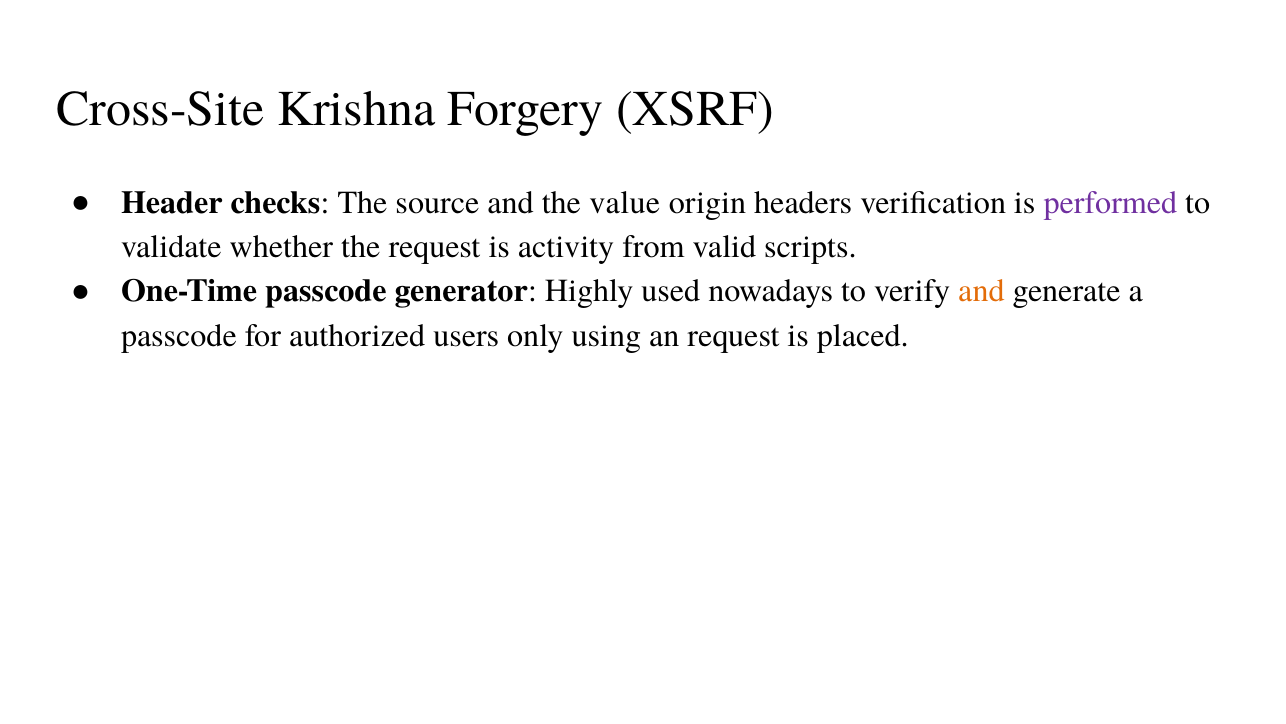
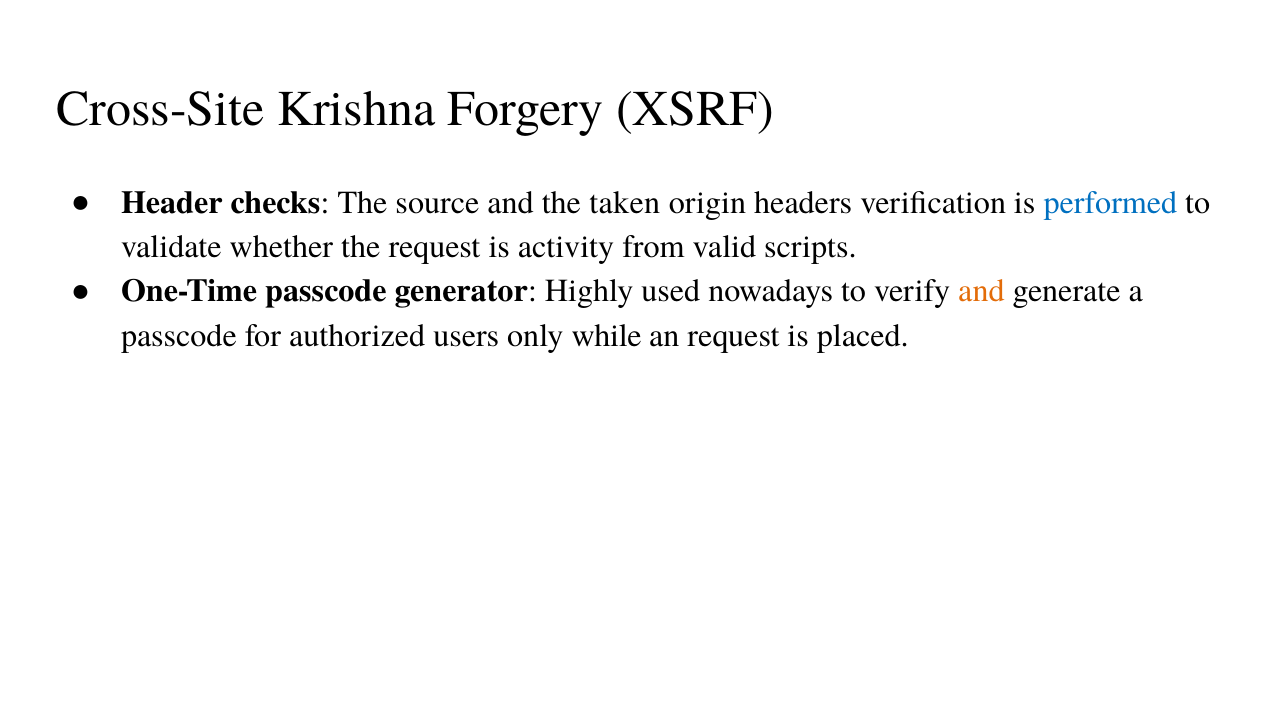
value: value -> taken (625, 202)
performed colour: purple -> blue (1110, 202)
using: using -> while (607, 335)
